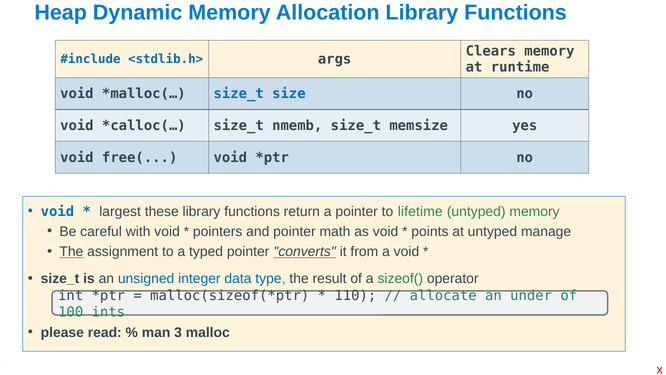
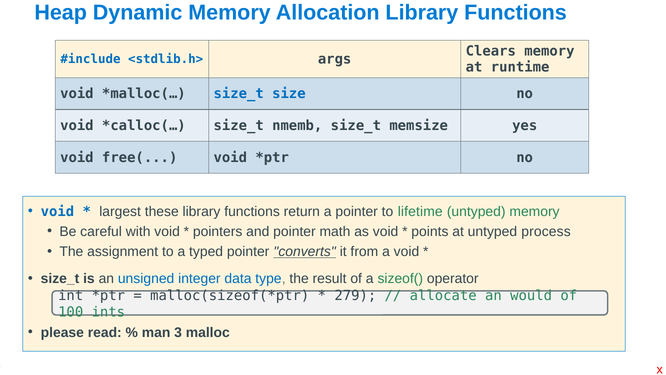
manage: manage -> process (546, 231)
The underline: present -> none (71, 252)
110: 110 -> 279 (355, 295)
under: under -> would (531, 295)
